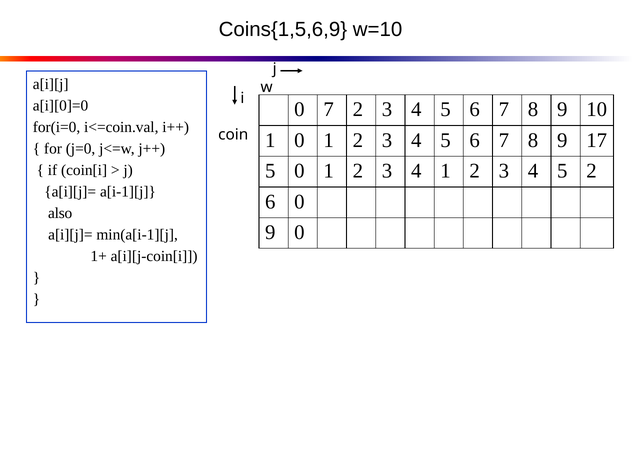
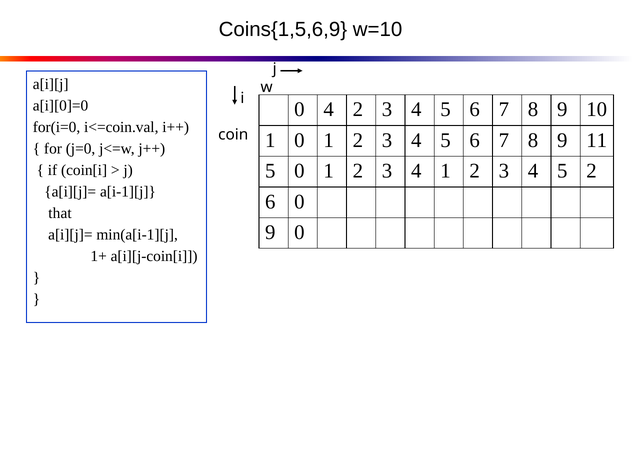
0 7: 7 -> 4 (329, 110)
17: 17 -> 11 (597, 140)
also: also -> that (60, 213)
